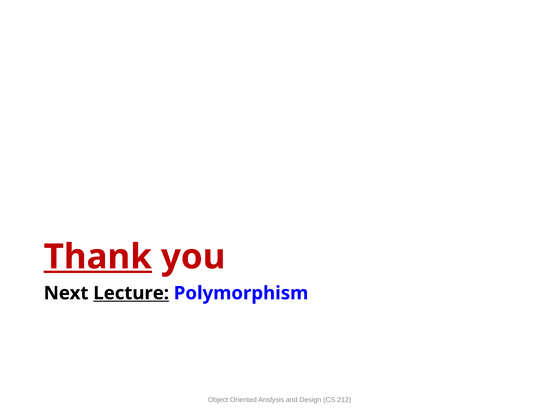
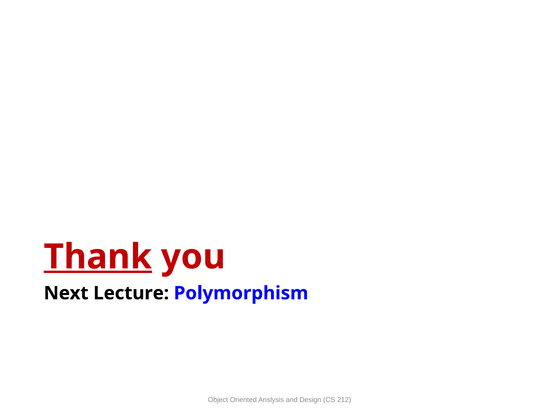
Lecture underline: present -> none (131, 293)
